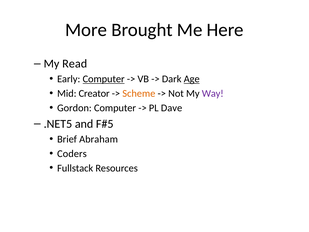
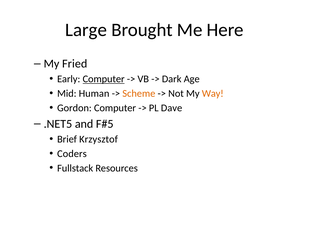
More: More -> Large (86, 30)
Read: Read -> Fried (75, 64)
Age underline: present -> none (192, 79)
Creator: Creator -> Human (94, 93)
Way colour: purple -> orange (213, 93)
Abraham: Abraham -> Krzysztof (99, 139)
